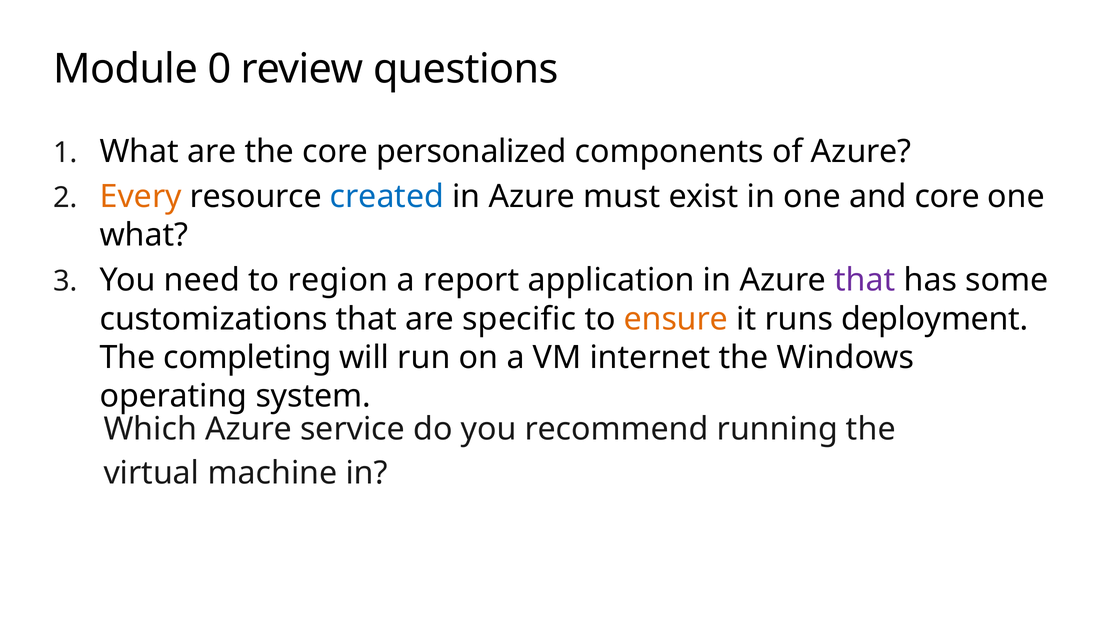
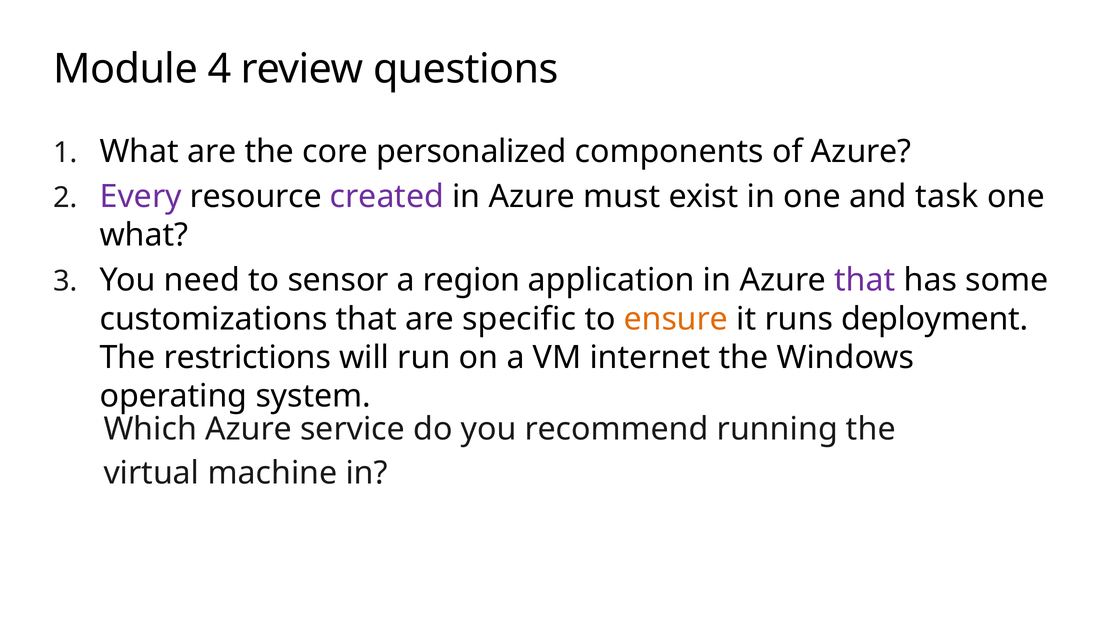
0: 0 -> 4 (219, 69)
Every colour: orange -> purple (141, 197)
created colour: blue -> purple (387, 197)
and core: core -> task (947, 197)
region: region -> sensor (338, 280)
report: report -> region (472, 280)
completing: completing -> restrictions (247, 358)
